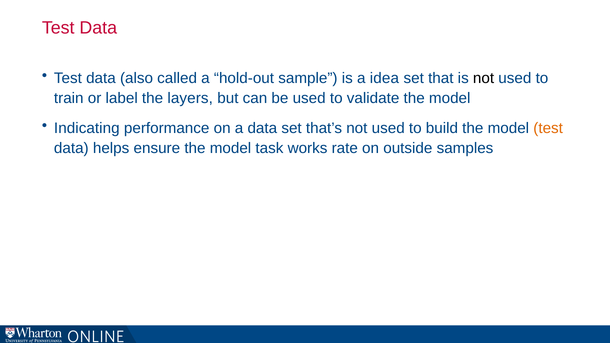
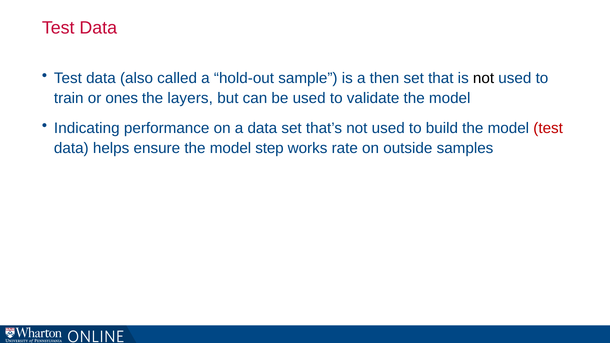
idea: idea -> then (385, 78)
label: label -> ones (122, 99)
test colour: orange -> red (548, 128)
task: task -> step (270, 148)
